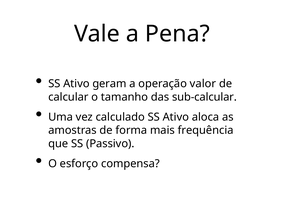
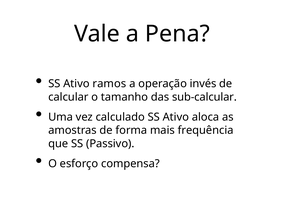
geram: geram -> ramos (109, 84)
valor: valor -> invés (203, 84)
